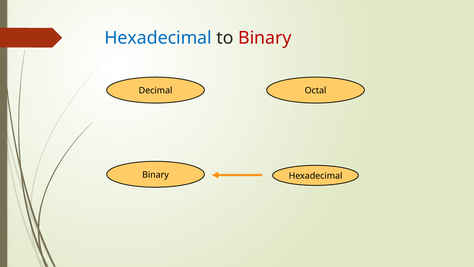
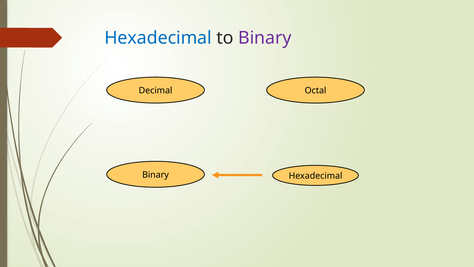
Binary colour: red -> purple (265, 38)
